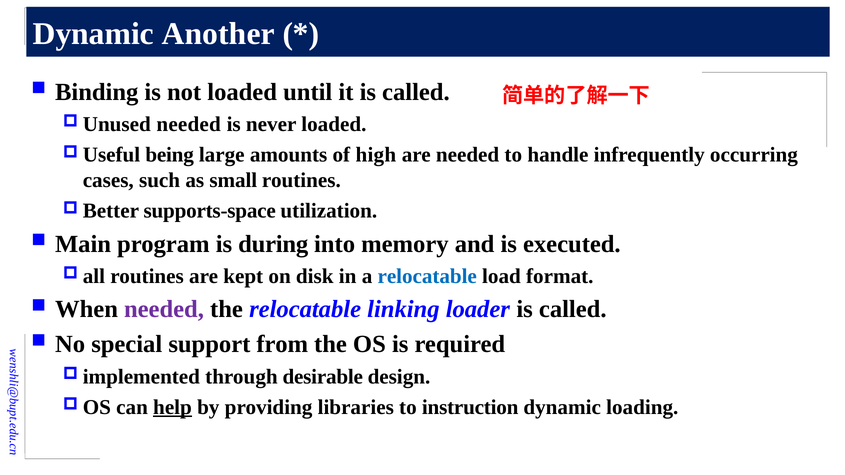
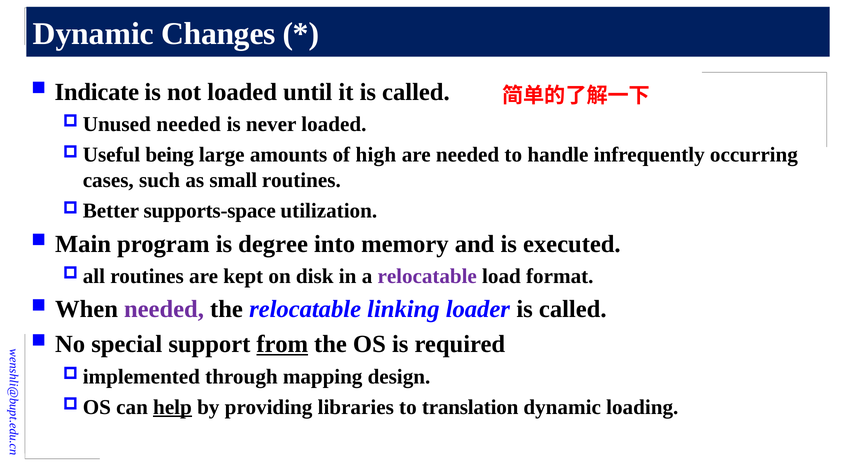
Another: Another -> Changes (218, 34)
Binding: Binding -> Indicate (97, 92)
during: during -> degree (273, 244)
relocatable colour: blue -> purple (427, 277)
from underline: none -> present (282, 344)
desirable: desirable -> mapping (323, 377)
instruction: instruction -> translation (470, 407)
